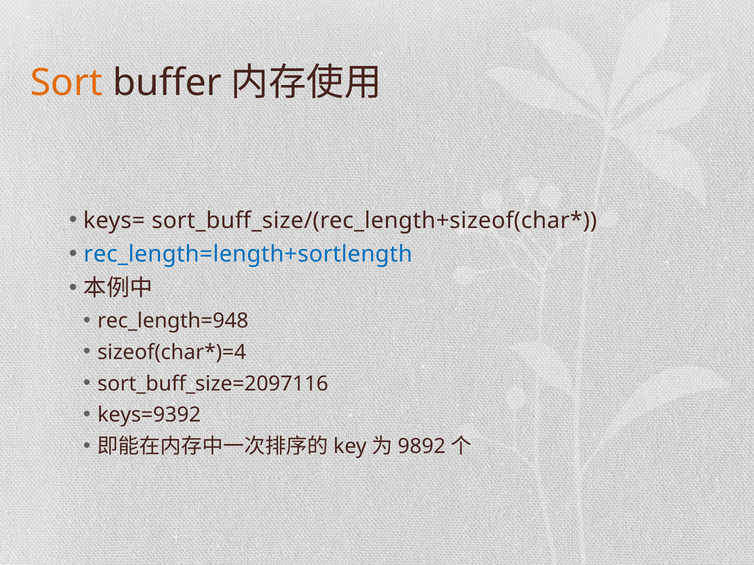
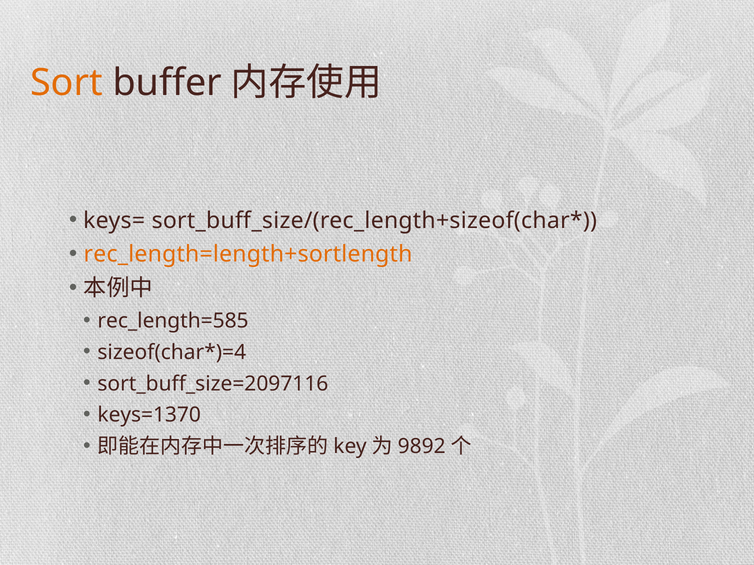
rec_length=length+sortlength colour: blue -> orange (248, 255)
rec_length=948: rec_length=948 -> rec_length=585 (173, 321)
keys=9392: keys=9392 -> keys=1370 (149, 415)
